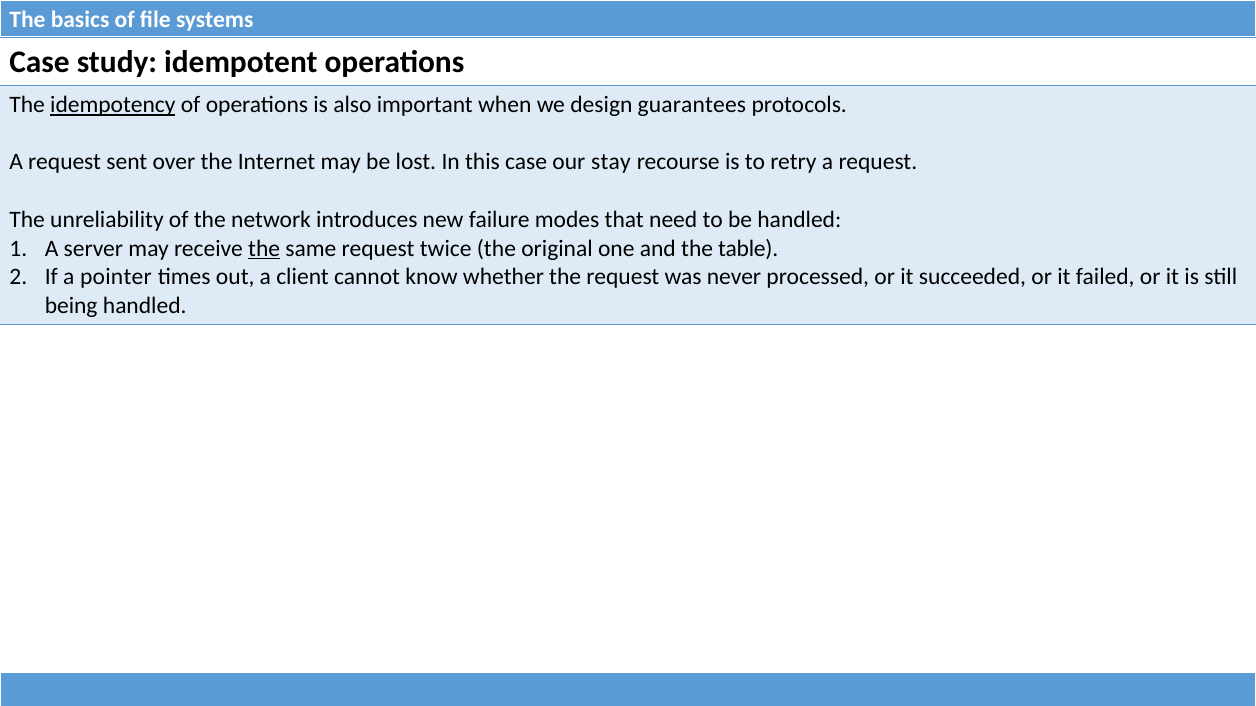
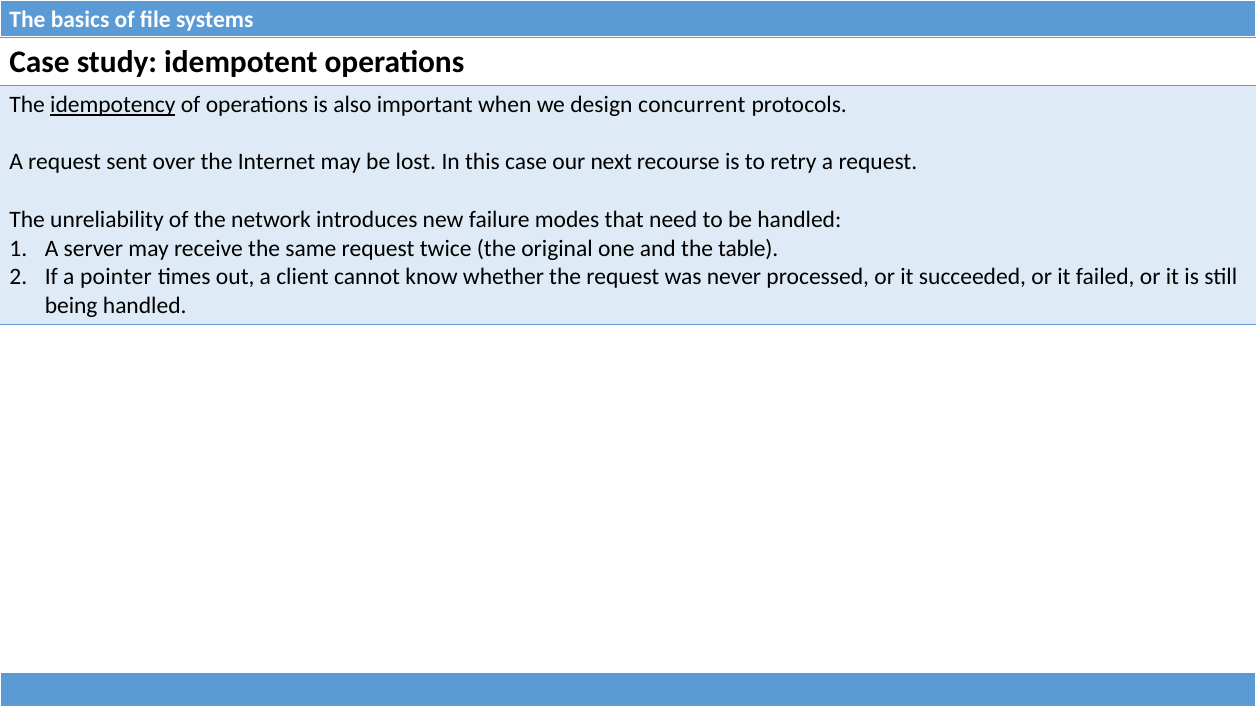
guarantees: guarantees -> concurrent (692, 105)
stay: stay -> next (611, 162)
the underline: present -> none (264, 249)
